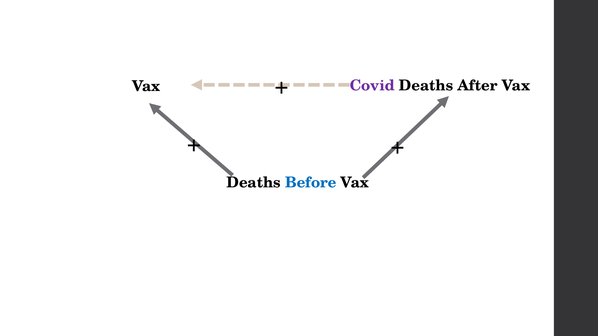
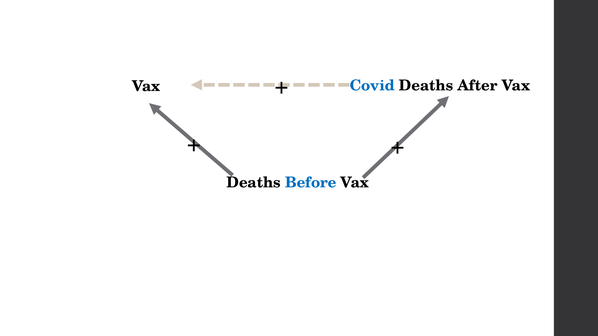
Covid colour: purple -> blue (372, 86)
